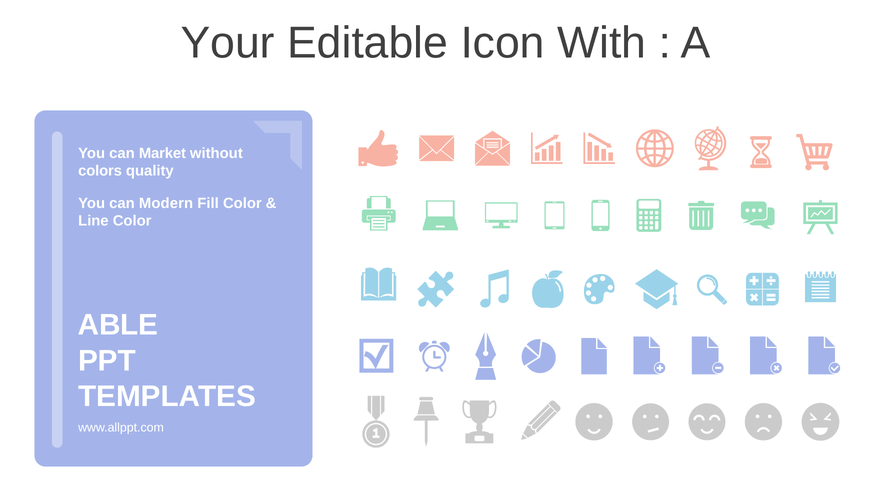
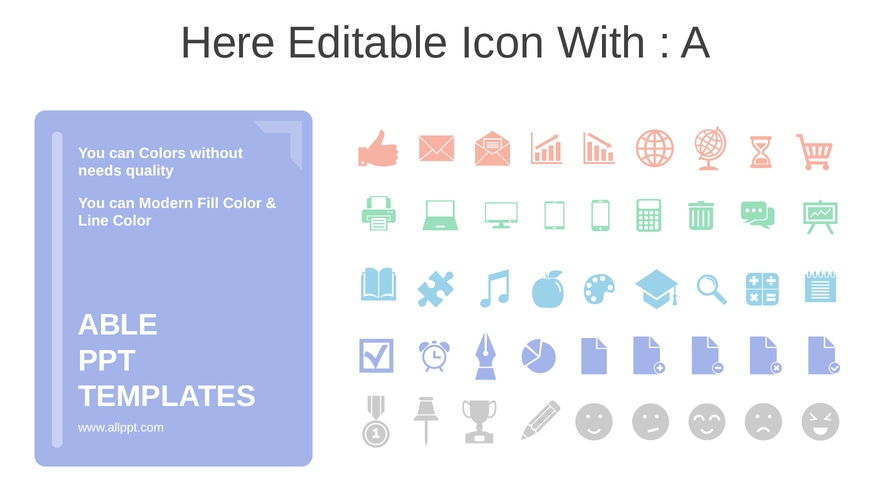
Your: Your -> Here (228, 43)
Market: Market -> Colors (162, 153)
colors: colors -> needs (100, 171)
